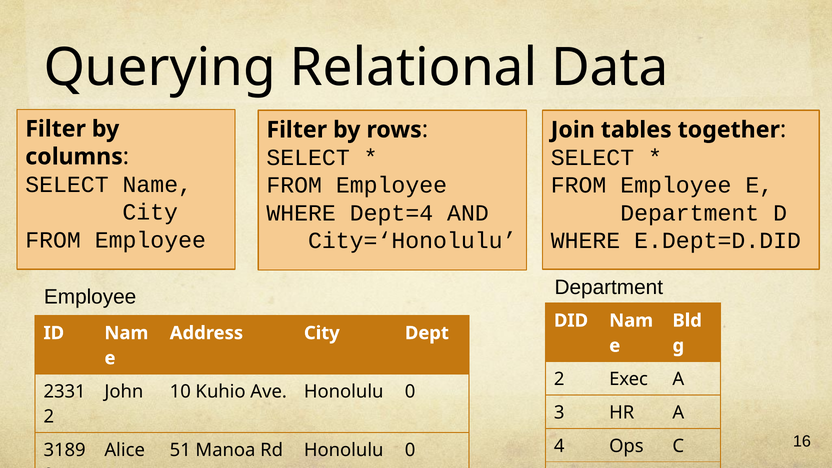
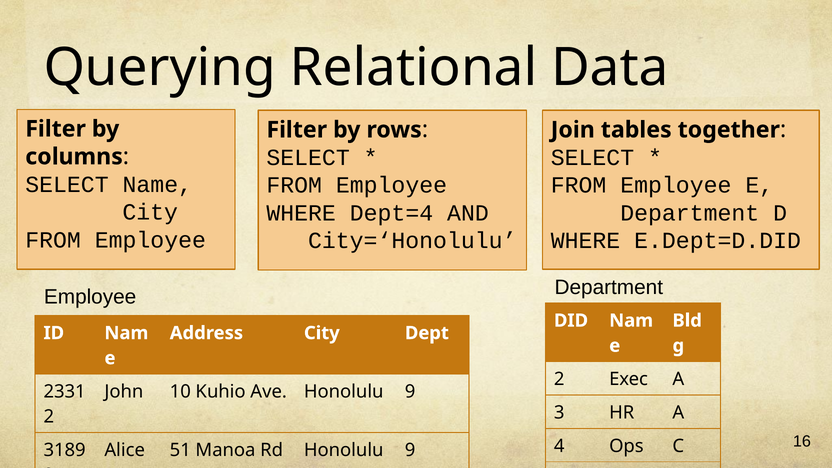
Ave Honolulu 0: 0 -> 9 (410, 392)
Rd Honolulu 0: 0 -> 9 (410, 450)
